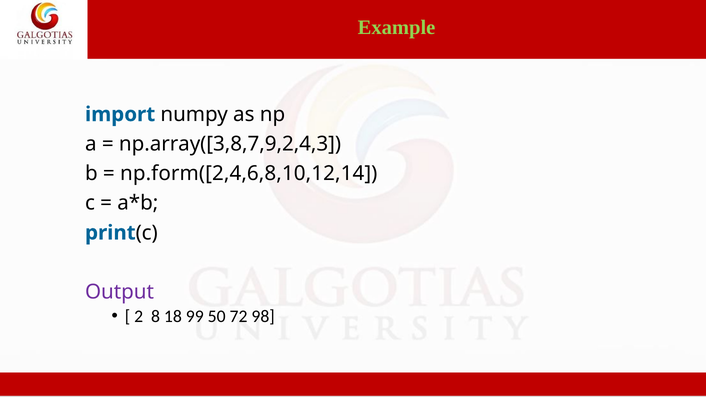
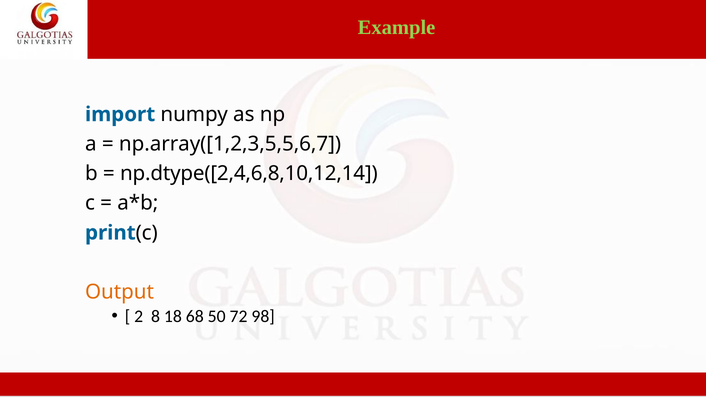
np.array([3,8,7,9,2,4,3: np.array([3,8,7,9,2,4,3 -> np.array([1,2,3,5,5,6,7 (230, 144)
np.form([2,4,6,8,10,12,14: np.form([2,4,6,8,10,12,14 -> np.dtype([2,4,6,8,10,12,14 (249, 174)
Output colour: purple -> orange (120, 292)
99: 99 -> 68 (195, 316)
